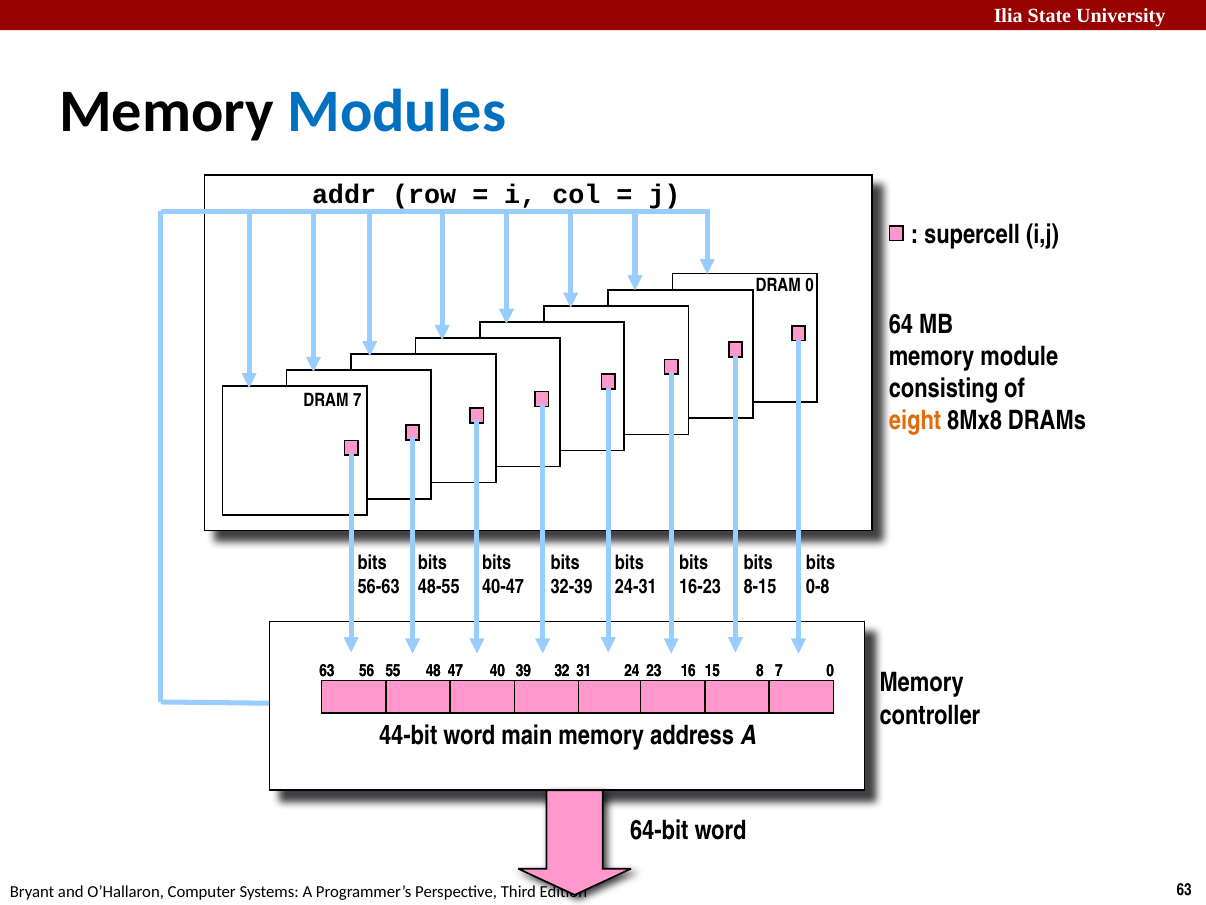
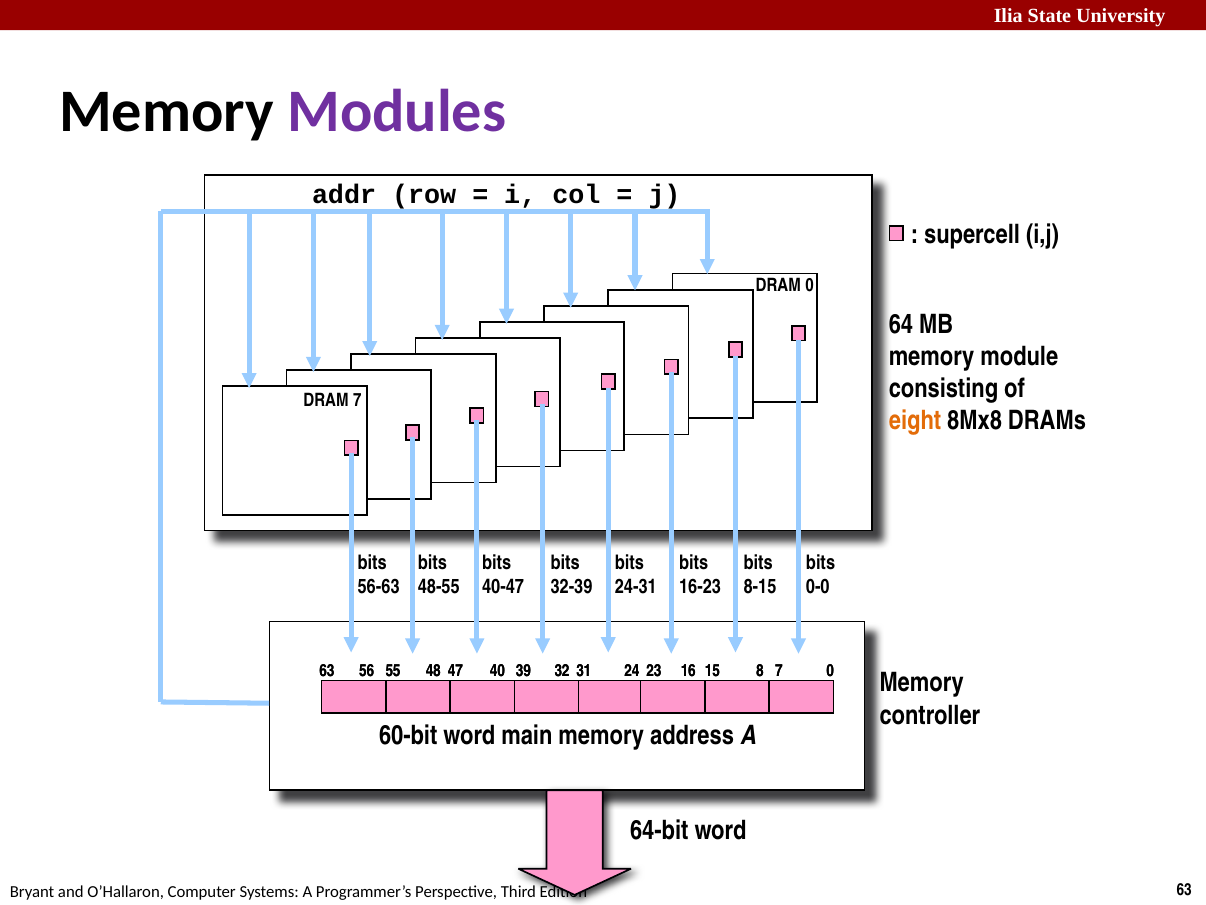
Modules colour: blue -> purple (397, 112)
0-8: 0-8 -> 0-0 (818, 586)
44-bit: 44-bit -> 60-bit (408, 735)
